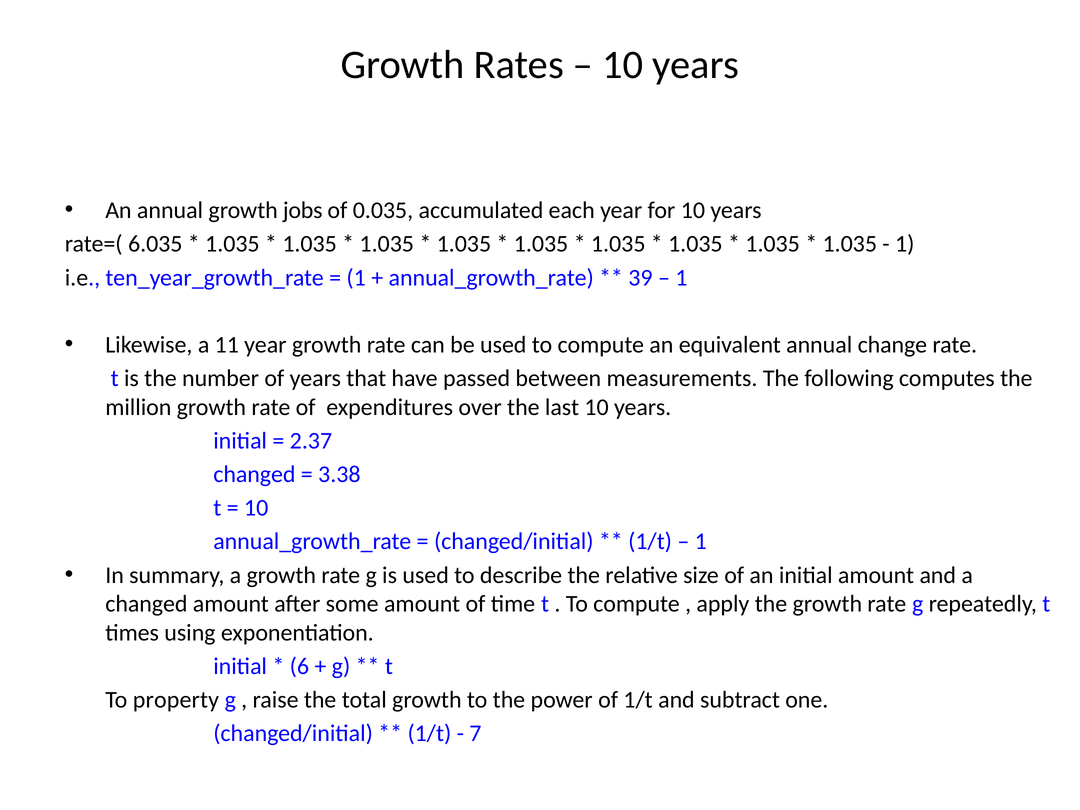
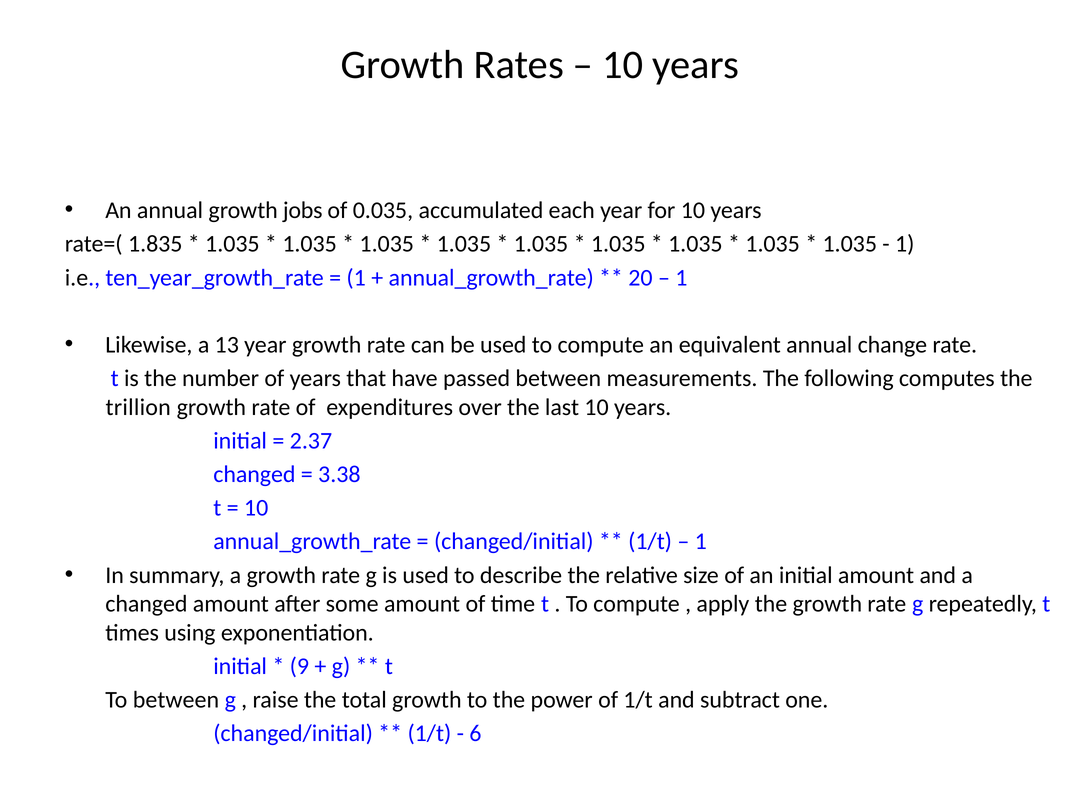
6.035: 6.035 -> 1.835 (155, 244)
39: 39 -> 20 (640, 278)
11: 11 -> 13 (227, 345)
million: million -> trillion (138, 407)
6: 6 -> 9 (299, 666)
To property: property -> between (176, 700)
7: 7 -> 6 (475, 734)
